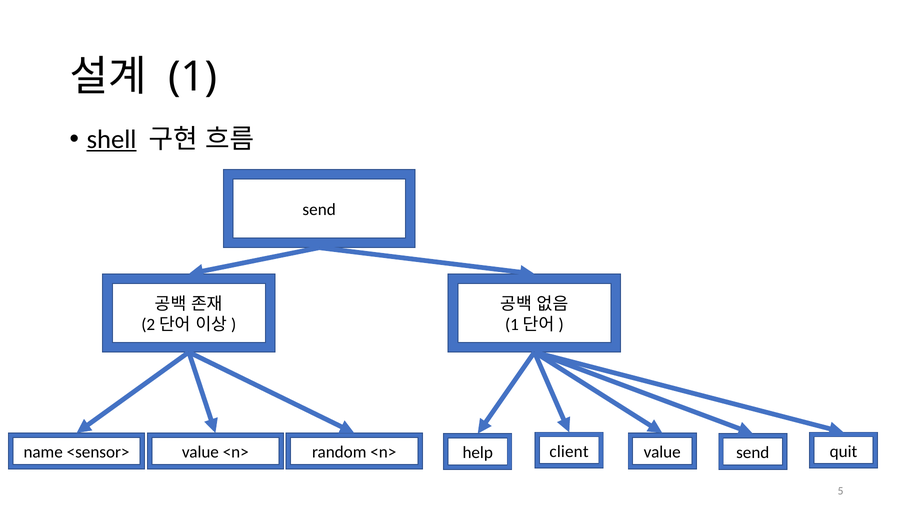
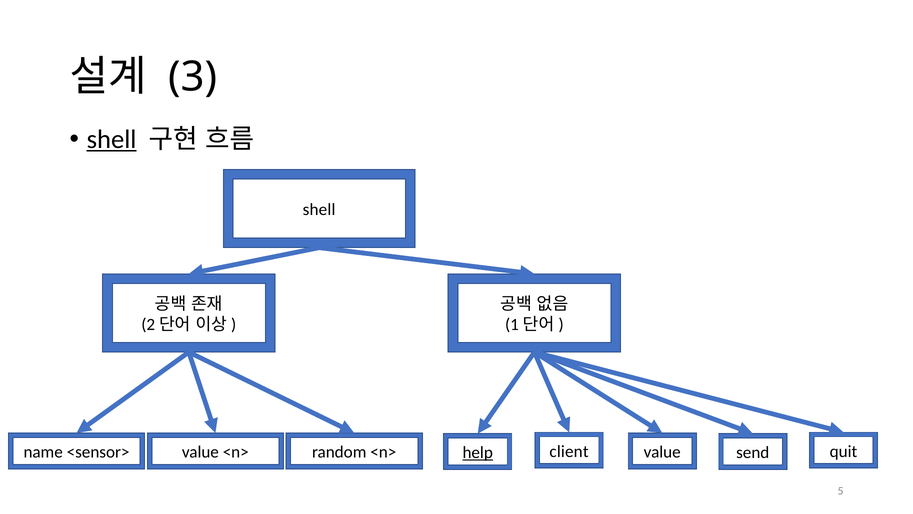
1: 1 -> 3 (193, 77)
send: send -> shell (319, 210)
help underline: none -> present (478, 452)
